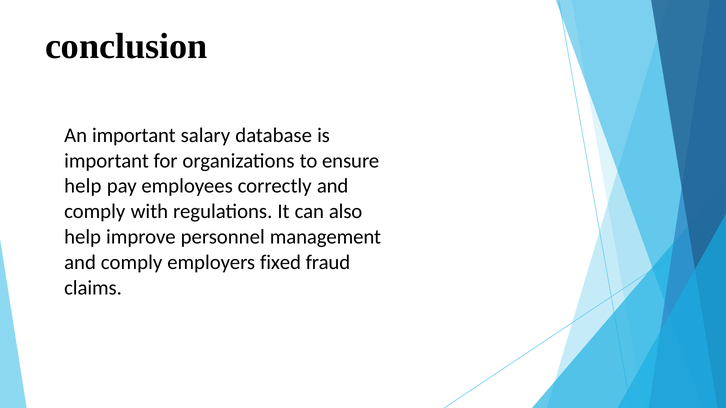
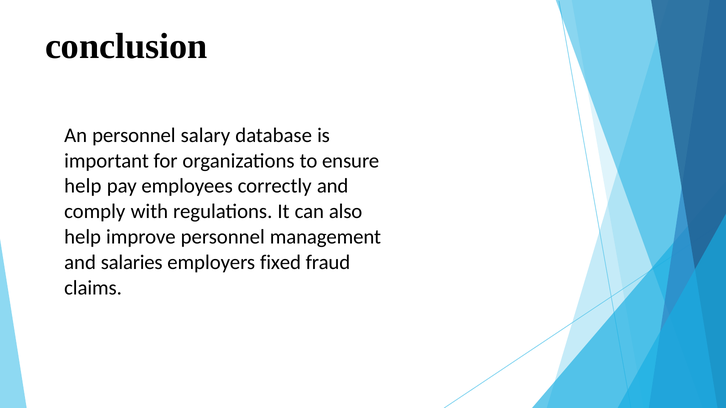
An important: important -> personnel (134, 135)
comply: comply -> salaries (132, 263)
